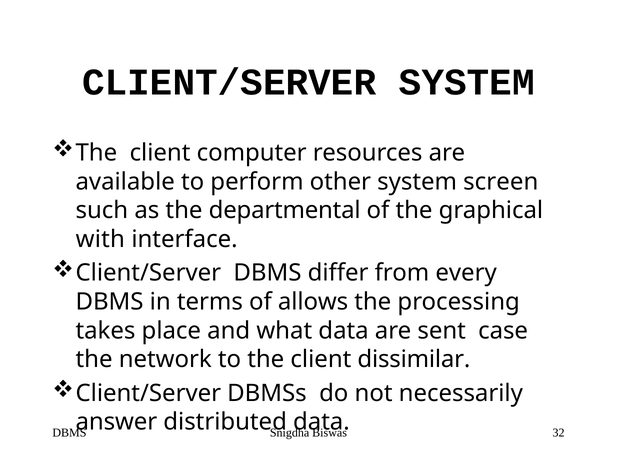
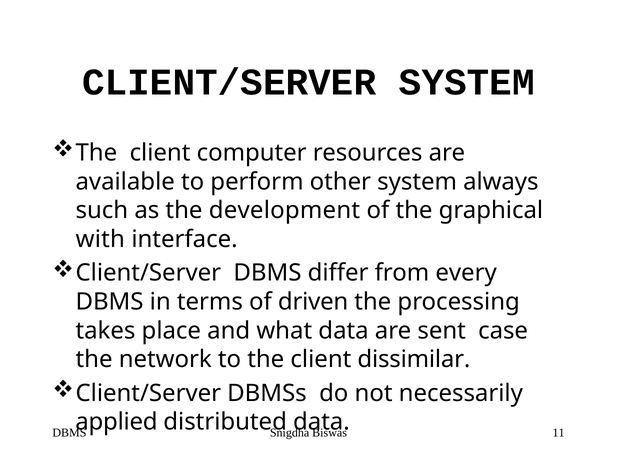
screen: screen -> always (501, 182)
departmental: departmental -> development (284, 210)
allows: allows -> driven (313, 302)
answer: answer -> applied (116, 422)
32: 32 -> 11 (559, 433)
